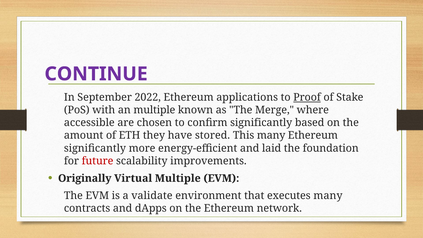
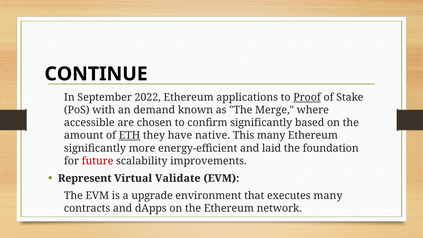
CONTINUE colour: purple -> black (96, 74)
an multiple: multiple -> demand (154, 110)
ETH underline: none -> present (129, 135)
stored: stored -> native (213, 135)
Originally: Originally -> Represent (85, 178)
Virtual Multiple: Multiple -> Validate (178, 178)
validate: validate -> upgrade (152, 196)
